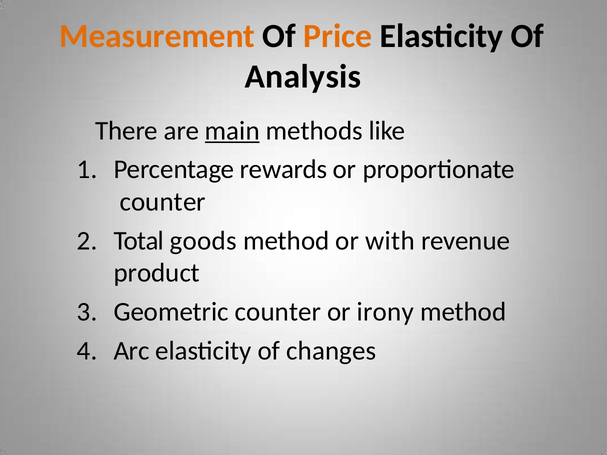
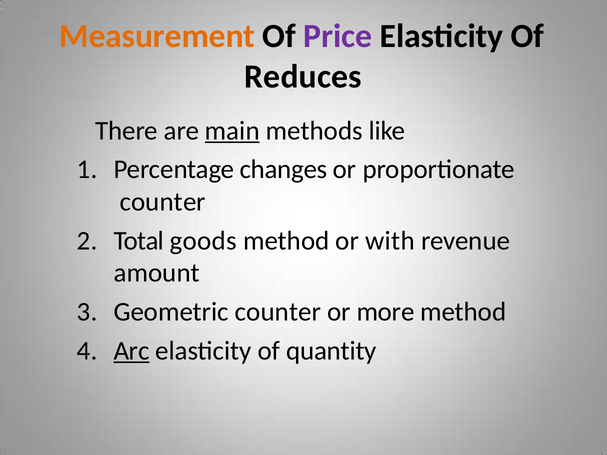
Price colour: orange -> purple (338, 36)
Analysis: Analysis -> Reduces (303, 77)
rewards: rewards -> changes (284, 170)
product: product -> amount (157, 273)
irony: irony -> more (386, 312)
Arc underline: none -> present (132, 351)
changes: changes -> quantity (331, 351)
